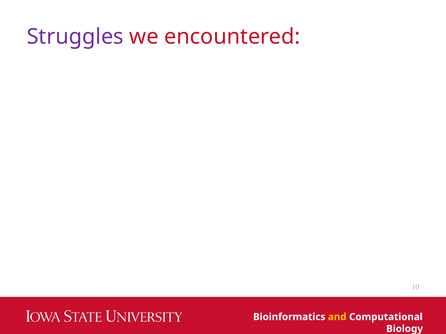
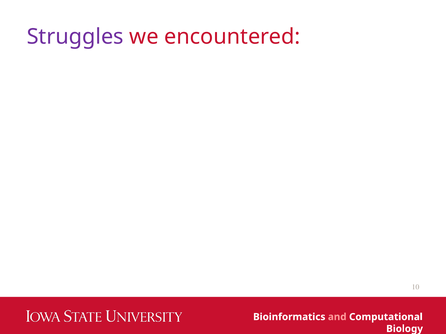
and colour: yellow -> pink (337, 317)
